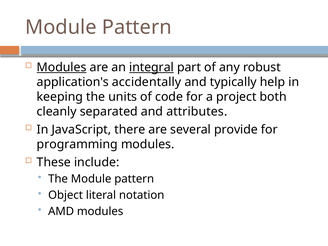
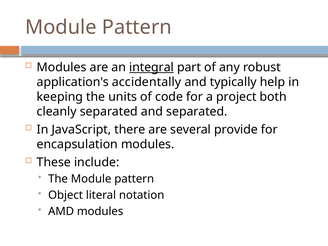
Modules underline: present -> none (62, 67)
and attributes: attributes -> separated (197, 112)
programming: programming -> encapsulation (77, 144)
